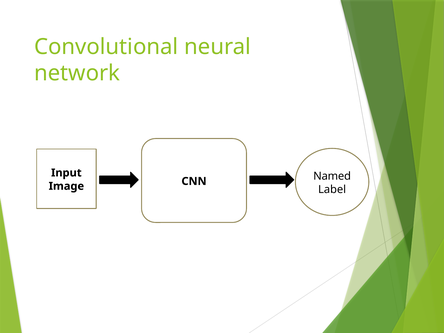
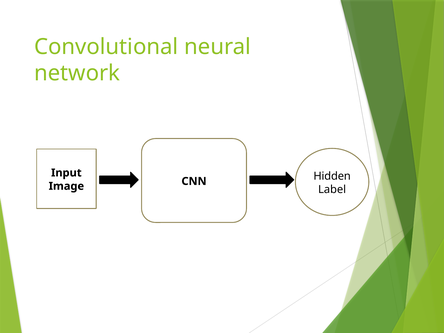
Named: Named -> Hidden (332, 176)
